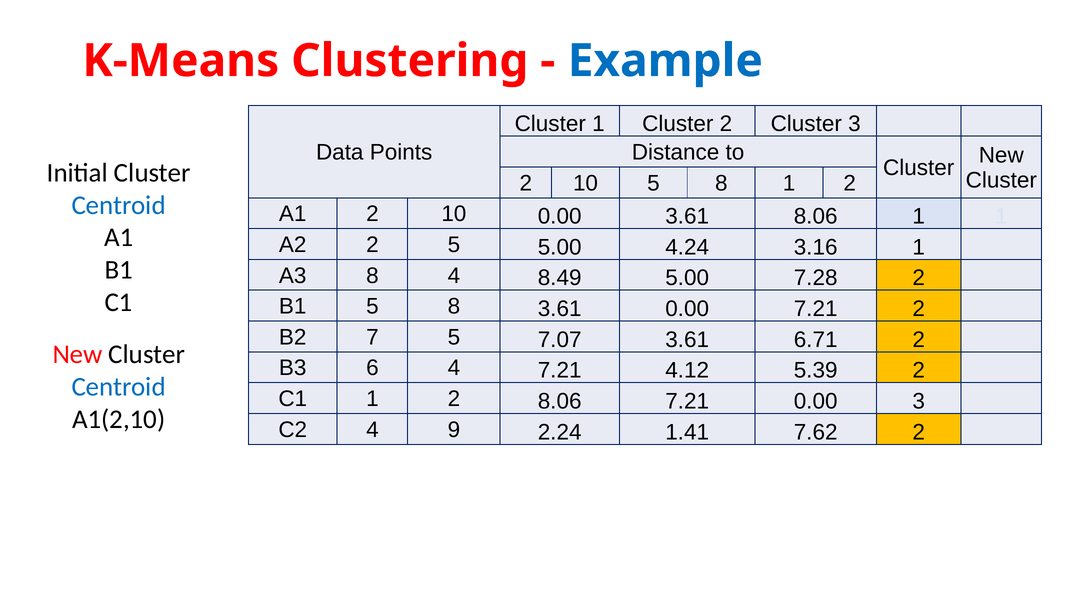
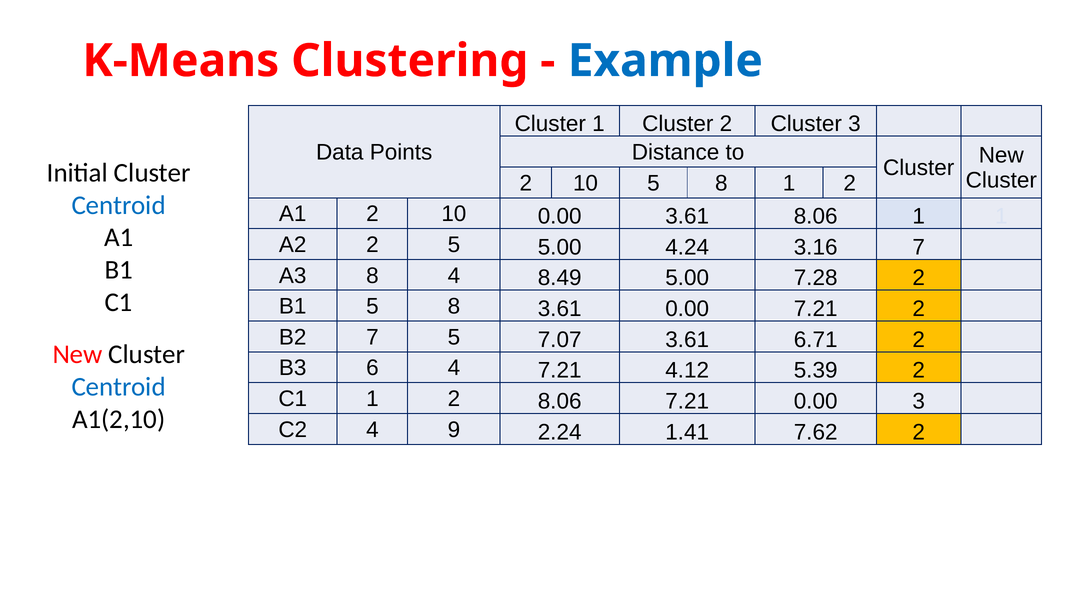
3.16 1: 1 -> 7 (919, 247)
